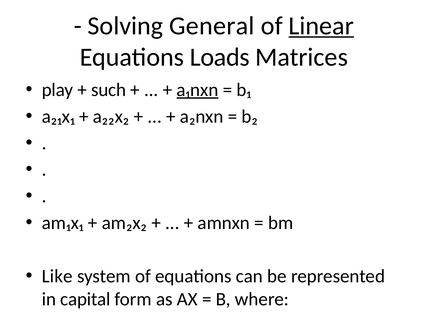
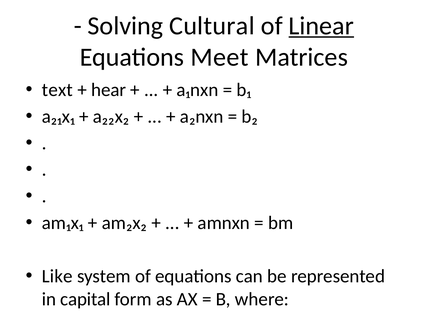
General: General -> Cultural (212, 26)
Loads: Loads -> Meet (220, 57)
play: play -> text (57, 90)
such: such -> hear (109, 90)
a₁nxn underline: present -> none (197, 90)
